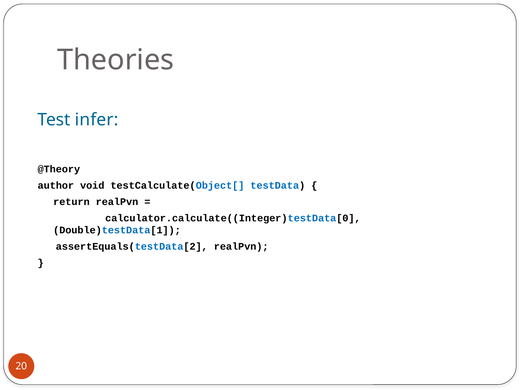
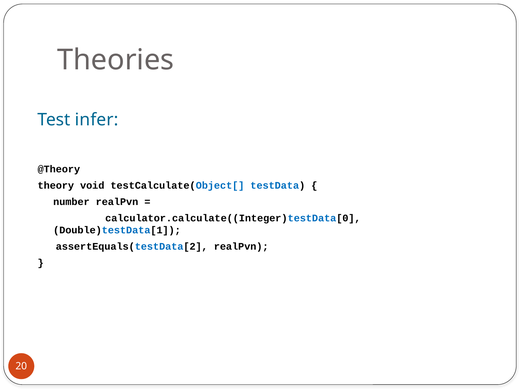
author: author -> theory (56, 185)
return: return -> number (71, 202)
